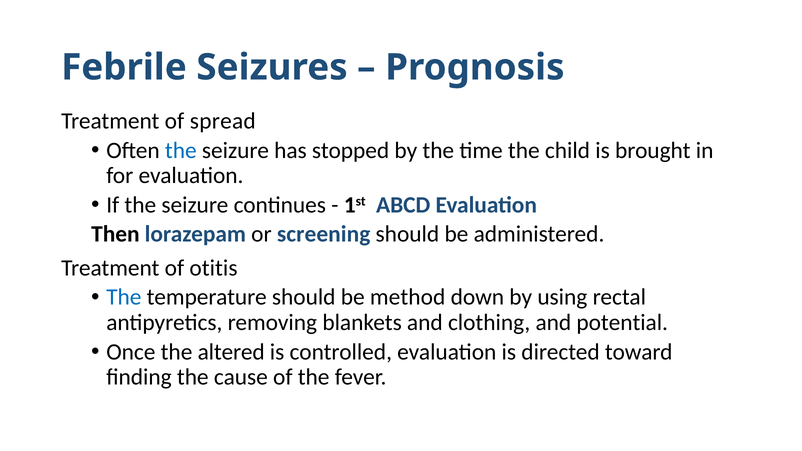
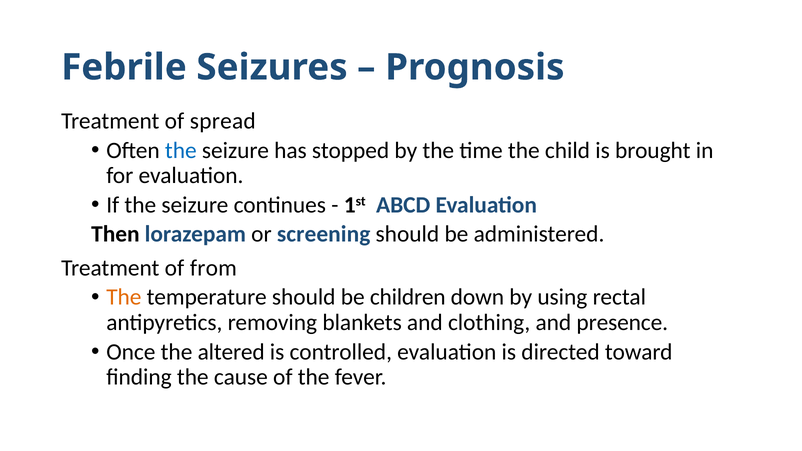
otitis: otitis -> from (213, 268)
The colour: blue -> orange (124, 297)
method: method -> children (408, 297)
potential: potential -> presence (622, 323)
